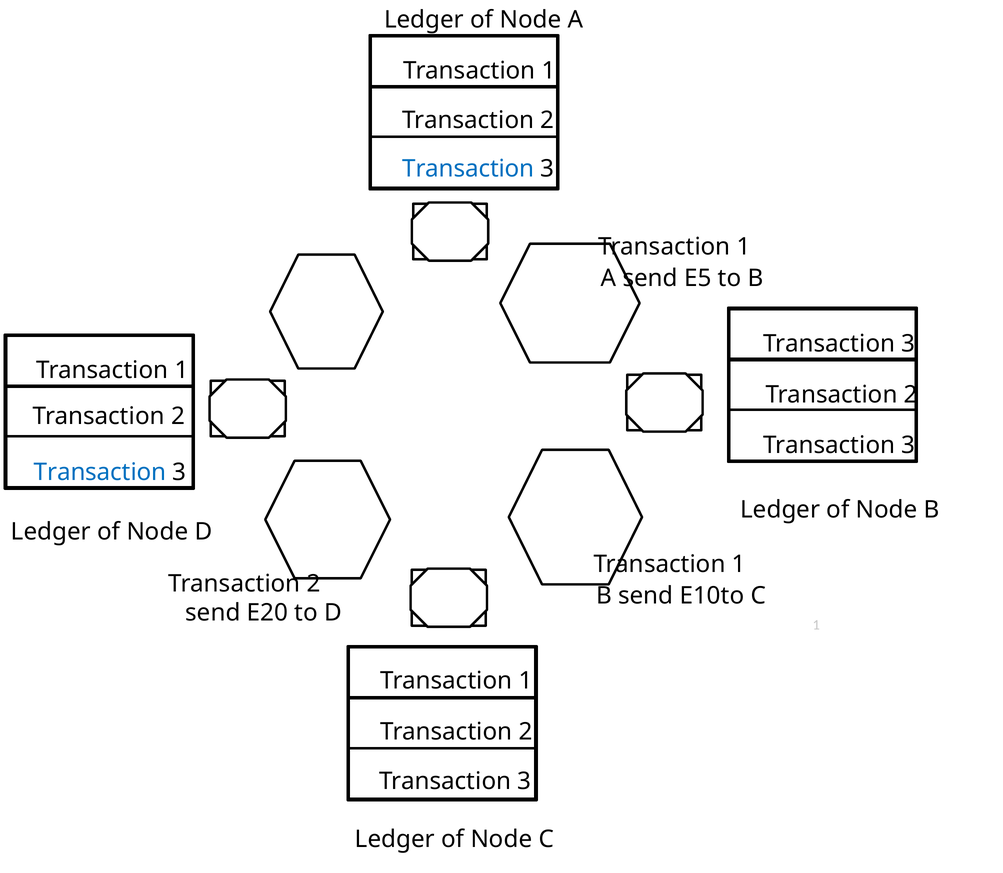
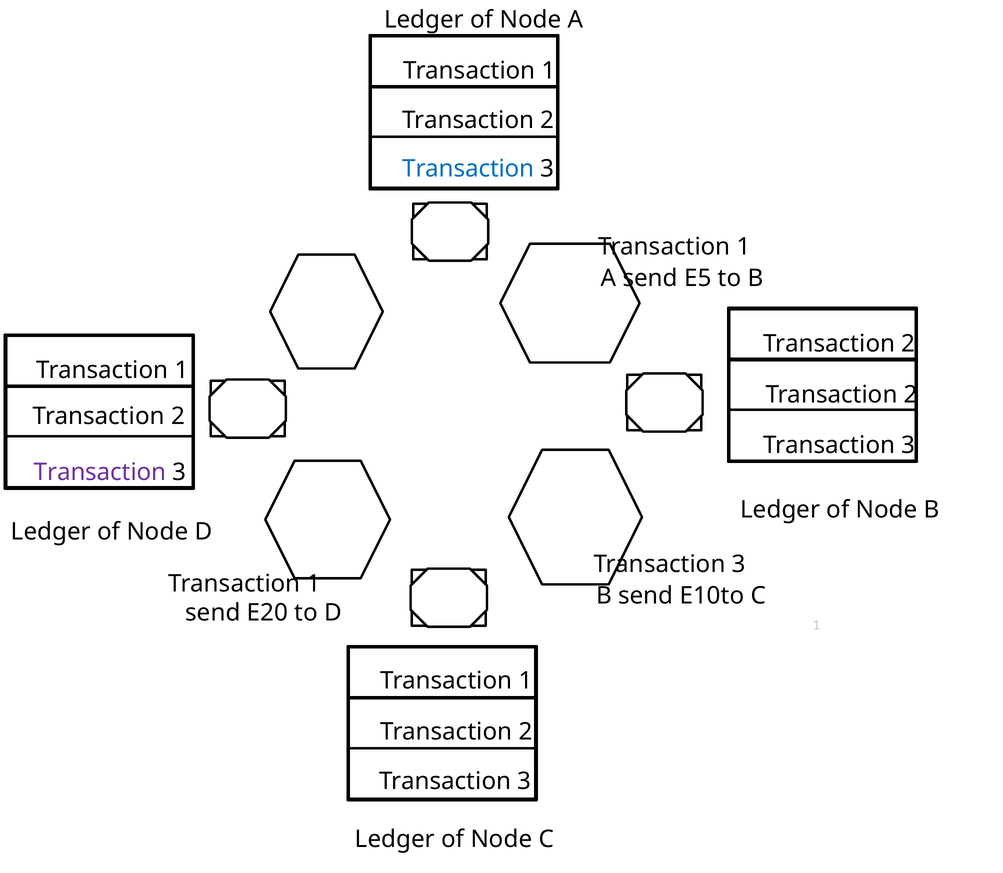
3: 3 -> 2 (908, 343)
Transaction colour: blue -> purple (100, 472)
1: 1 -> 3 (739, 564)
2: 2 -> 1 (314, 583)
